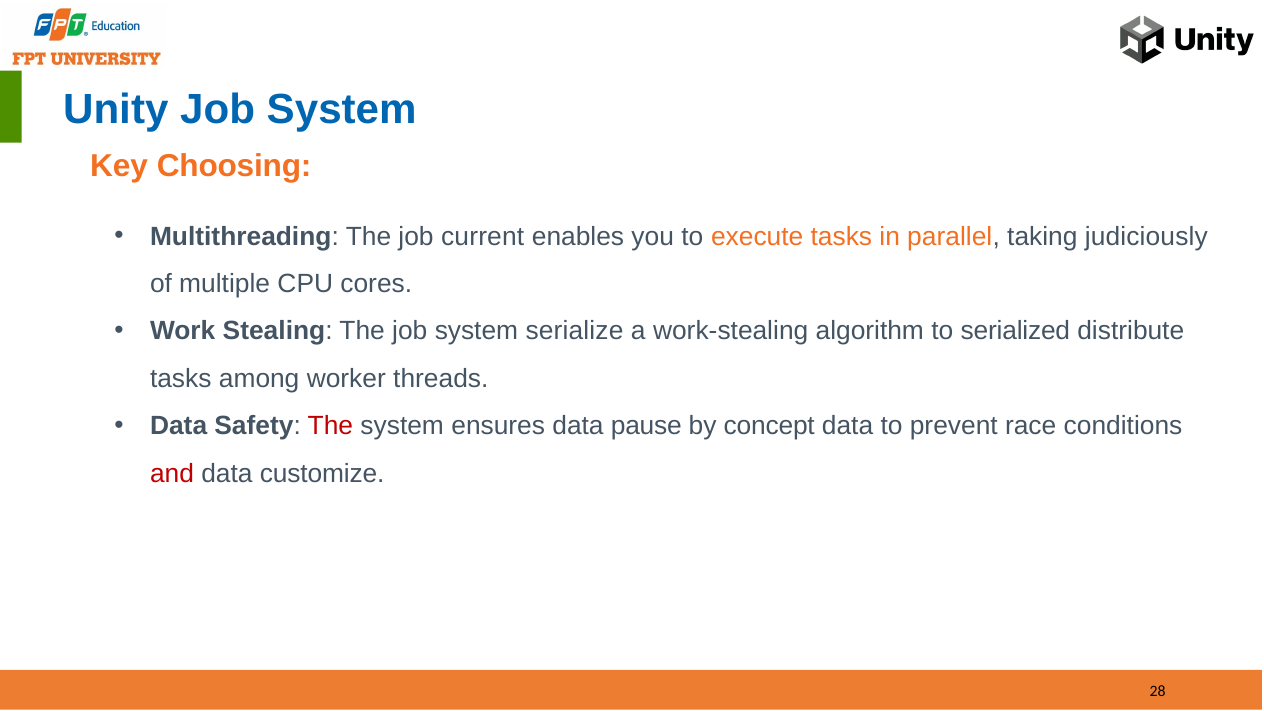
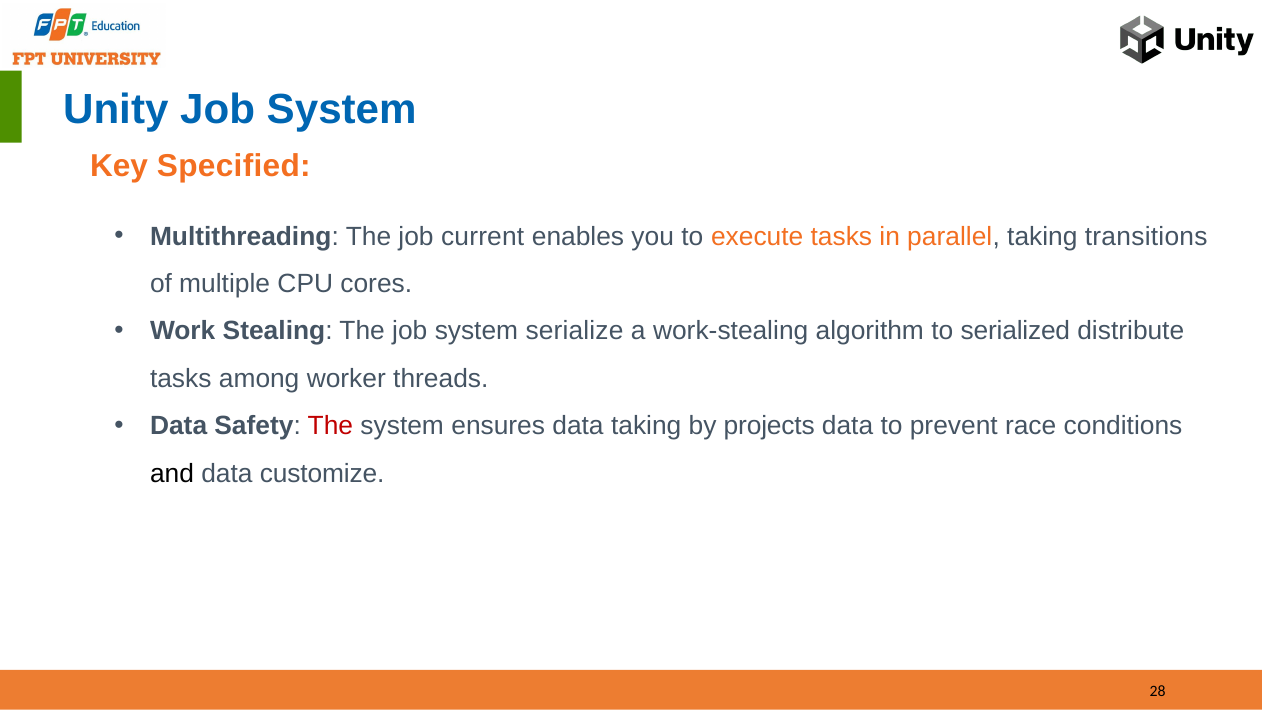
Choosing: Choosing -> Specified (234, 166)
judiciously: judiciously -> transitions (1146, 236)
data pause: pause -> taking (646, 426)
concept: concept -> projects (769, 426)
and colour: red -> black (172, 473)
